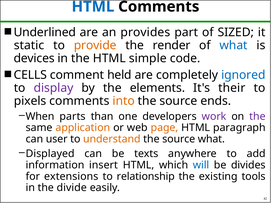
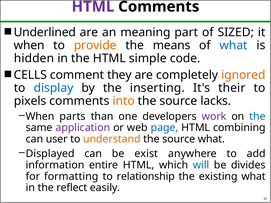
HTML colour: blue -> purple (93, 7)
provides: provides -> meaning (145, 32)
static: static -> when (29, 45)
render: render -> means (172, 45)
devices: devices -> hidden (34, 58)
held: held -> they (119, 75)
ignored colour: blue -> orange (243, 75)
display colour: purple -> blue (54, 88)
elements: elements -> inserting (157, 88)
ends: ends -> lacks (216, 101)
the colour: purple -> blue (257, 116)
application colour: orange -> purple (83, 128)
page colour: orange -> blue (165, 128)
paragraph: paragraph -> combining (239, 128)
texts: texts -> exist (146, 154)
insert: insert -> entire (104, 165)
extensions: extensions -> formatting (71, 177)
existing tools: tools -> what (254, 177)
divide: divide -> reflect (72, 188)
